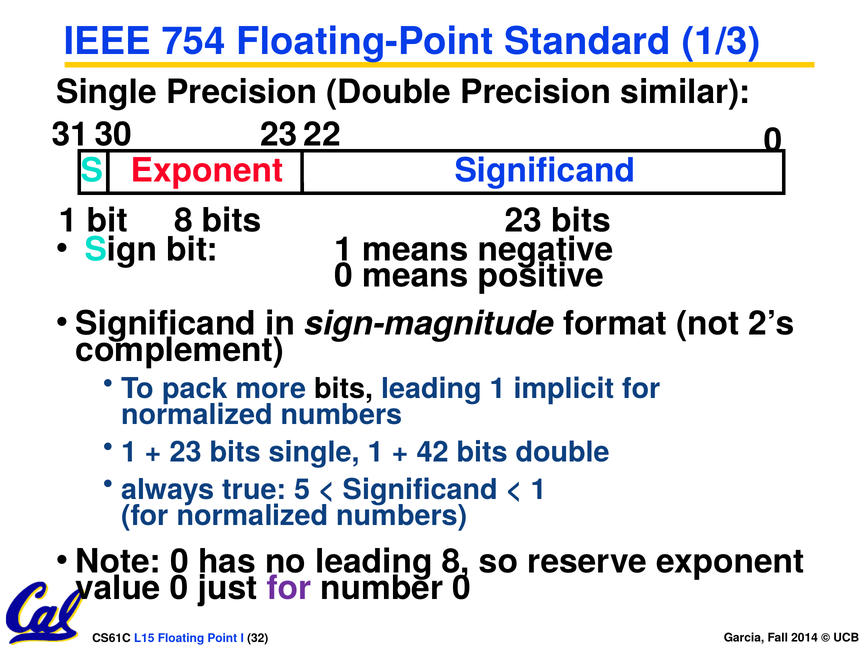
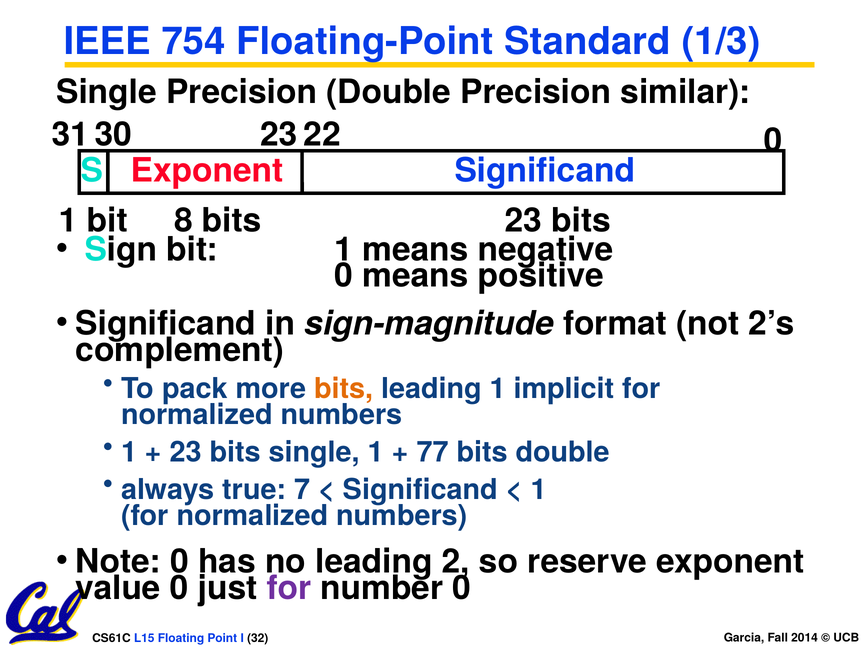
bits colour: black -> orange (344, 389)
42: 42 -> 77 (433, 452)
5: 5 -> 7 (302, 490)
leading 8: 8 -> 2 (456, 562)
